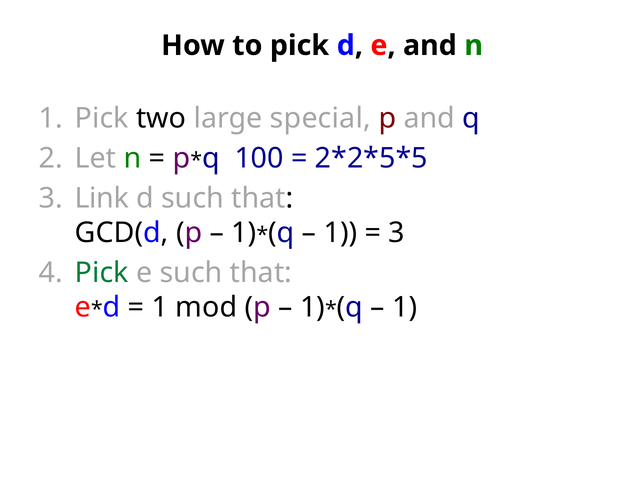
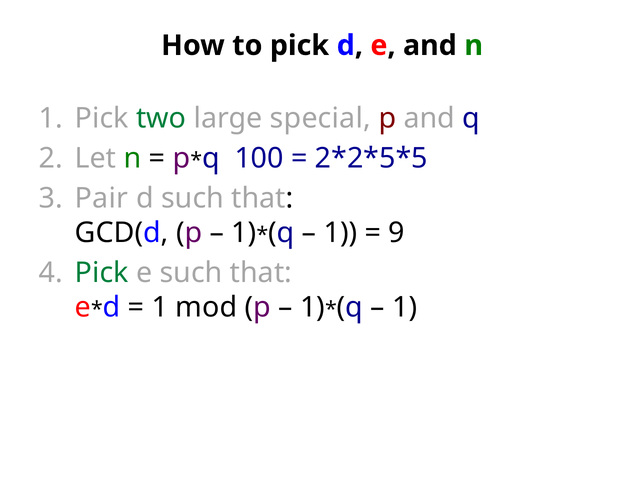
two colour: black -> green (161, 118)
Link: Link -> Pair (102, 198)
3: 3 -> 9 (397, 233)
